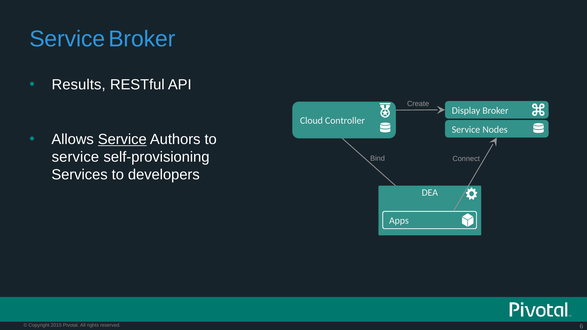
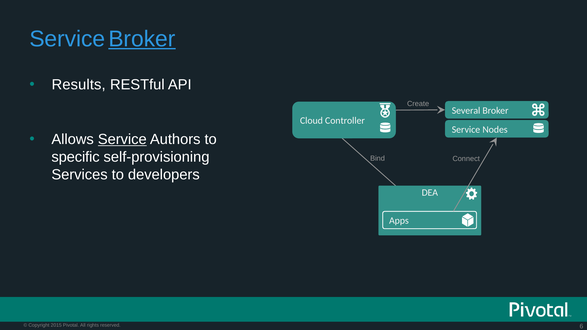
Broker underline: none -> present (142, 39)
Display: Display -> Several (466, 111)
service: service -> specific (76, 157)
